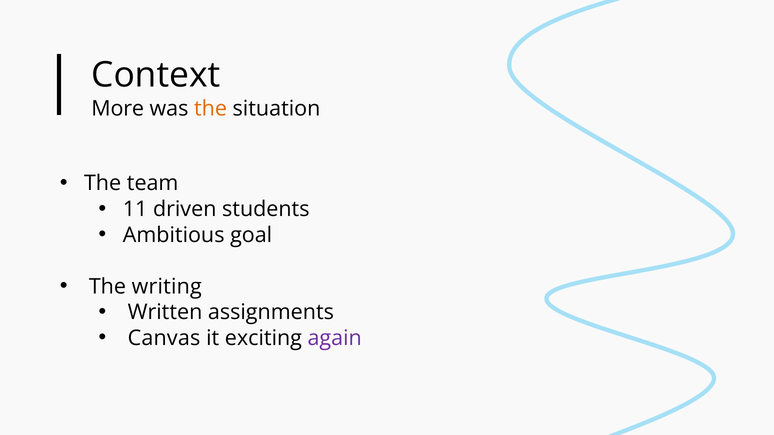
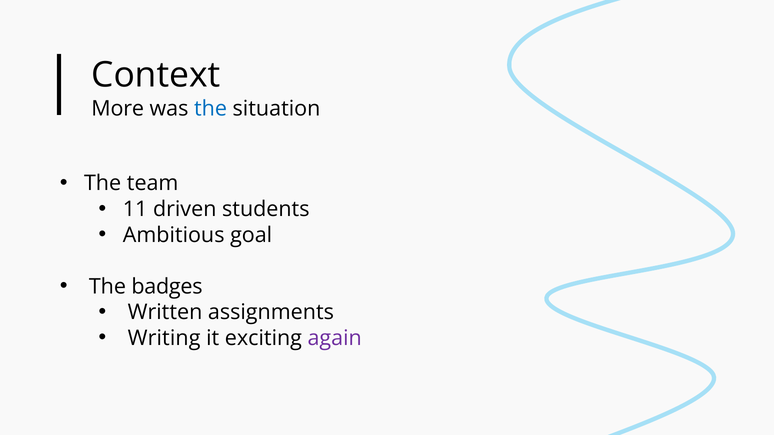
the colour: orange -> blue (210, 109)
writing: writing -> badges (167, 287)
Canvas: Canvas -> Writing (164, 338)
